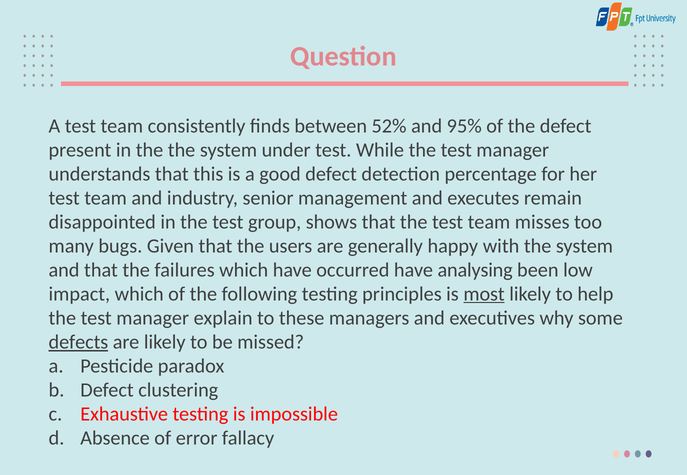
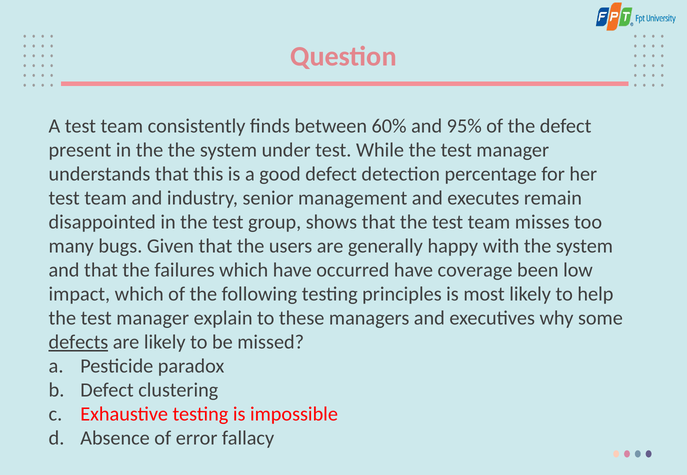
52%: 52% -> 60% (389, 126)
analysing: analysing -> coverage (475, 270)
most underline: present -> none (484, 294)
